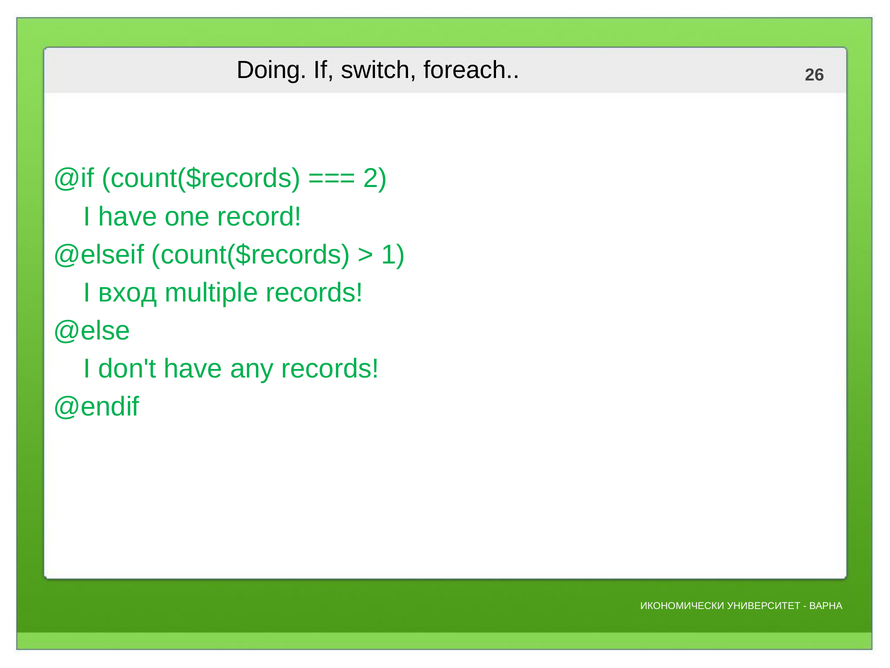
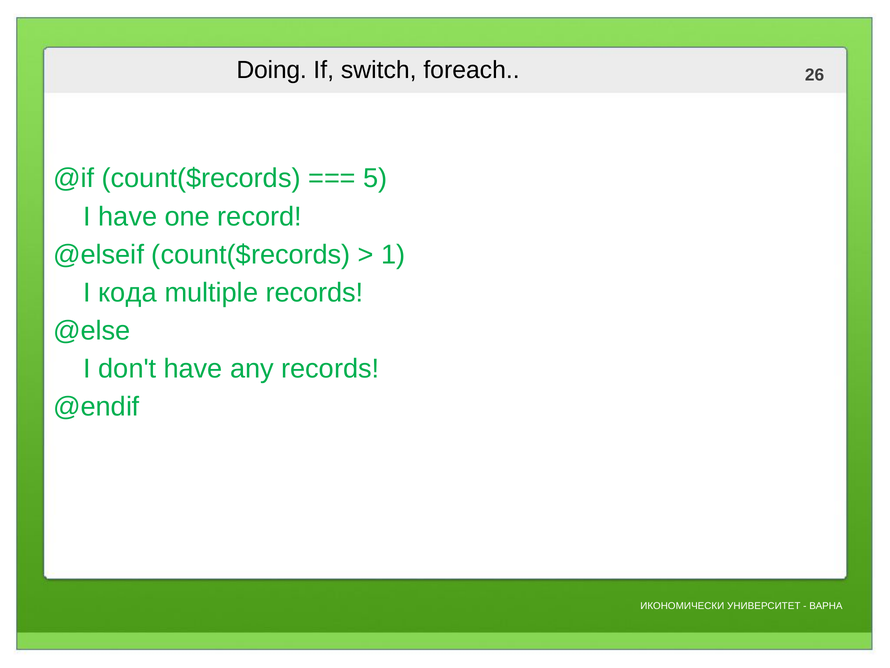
2: 2 -> 5 (375, 178)
вход: вход -> кода (128, 293)
